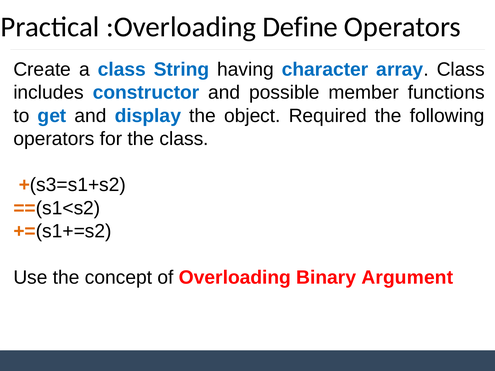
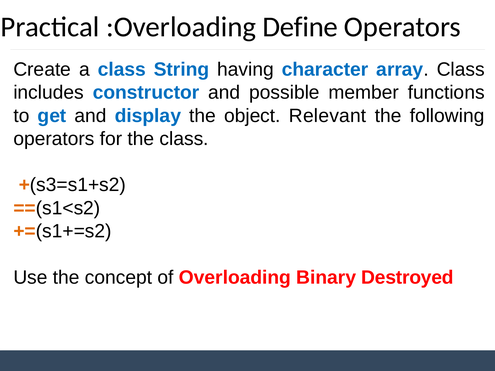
Required: Required -> Relevant (328, 116)
Argument: Argument -> Destroyed (407, 278)
